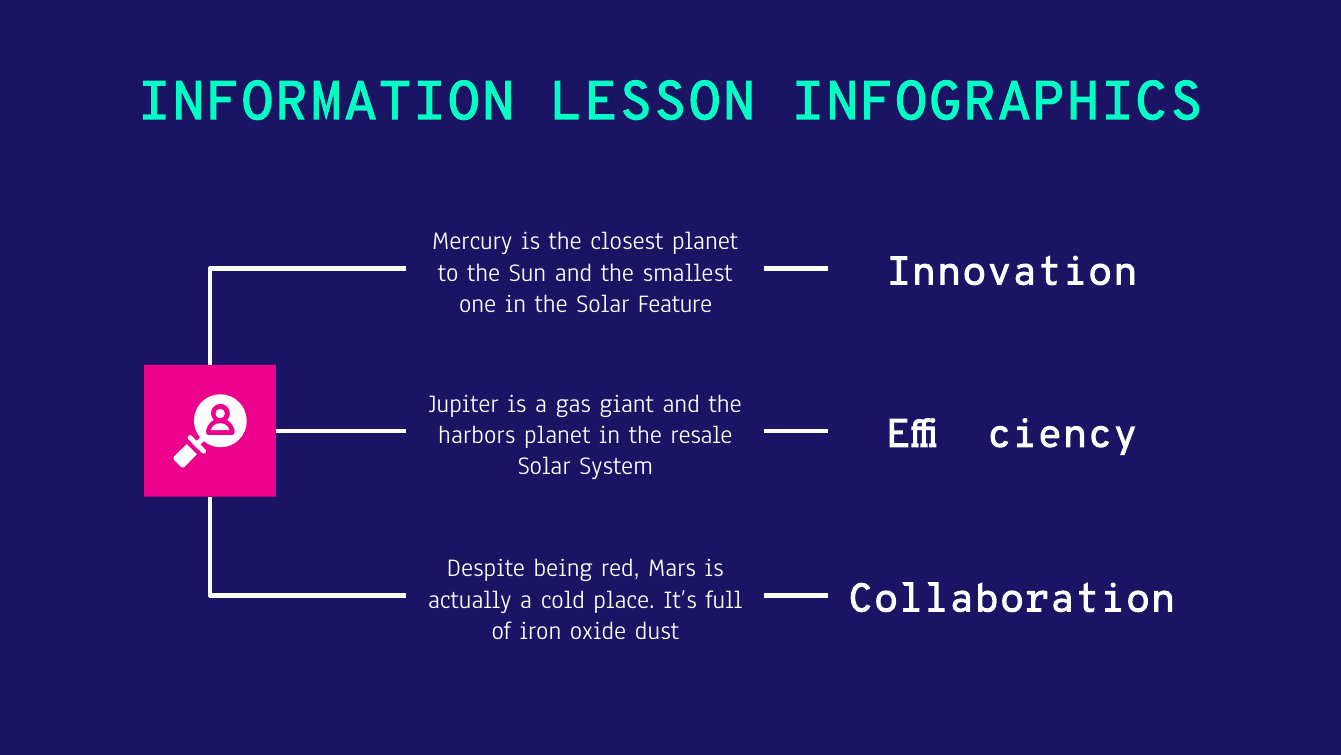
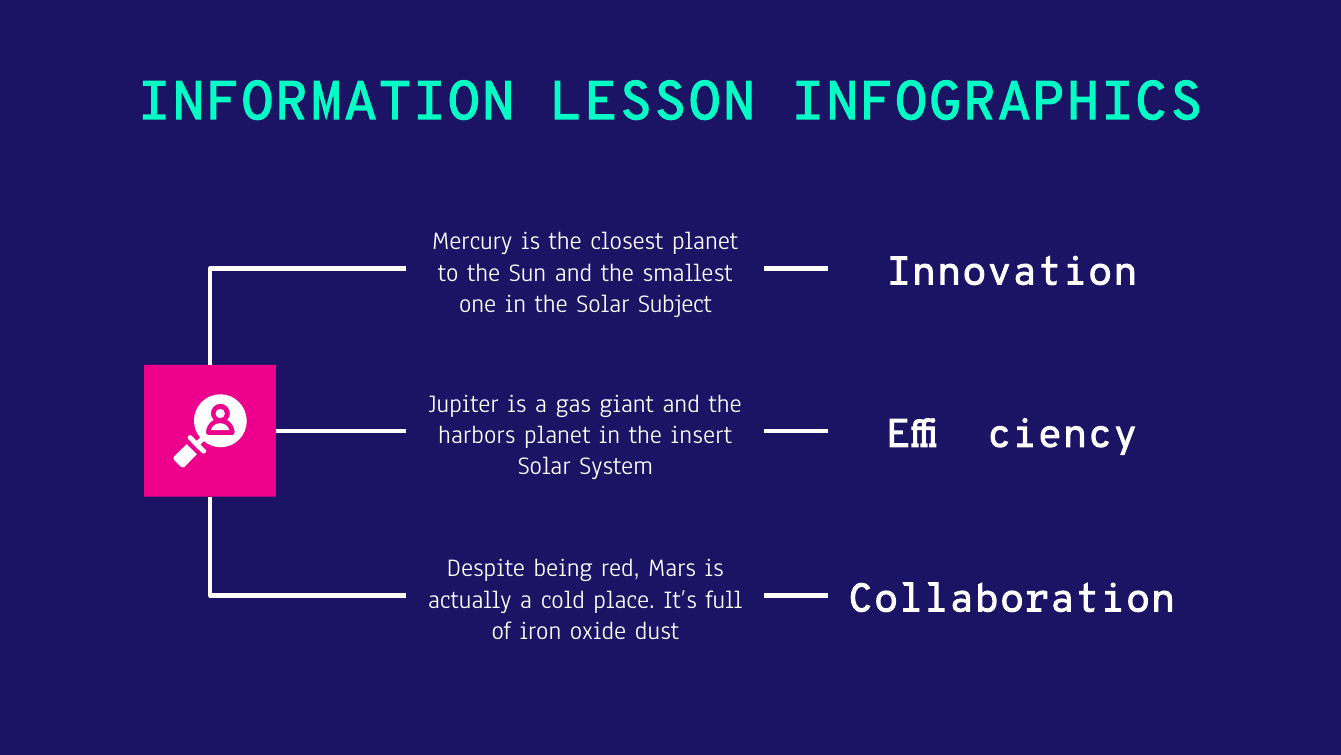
Feature: Feature -> Subject (675, 304)
resale: resale -> insert (701, 434)
